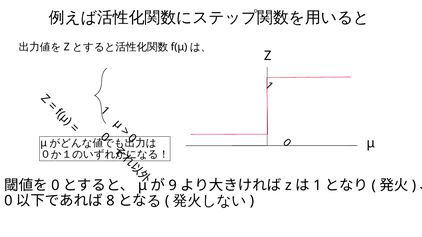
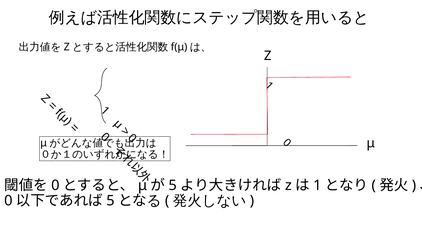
9: 9 -> 5 (173, 186)
8: 8 -> 5 (110, 201)
